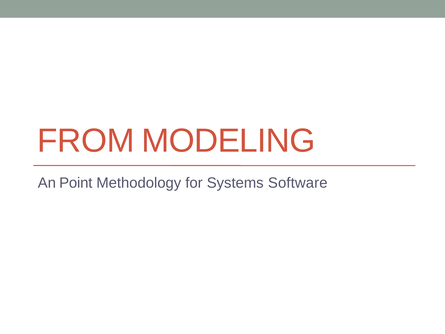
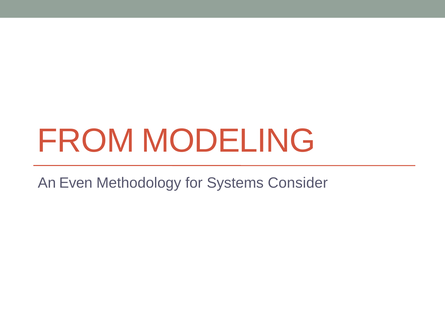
Point: Point -> Even (76, 183)
Software: Software -> Consider (298, 183)
